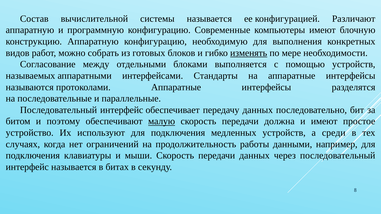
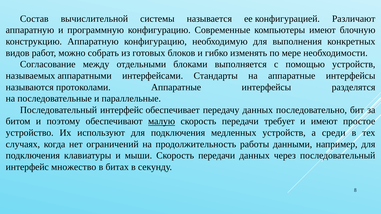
изменять underline: present -> none (249, 53)
должна: должна -> требует (280, 122)
интерфейс называется: называется -> множество (74, 167)
